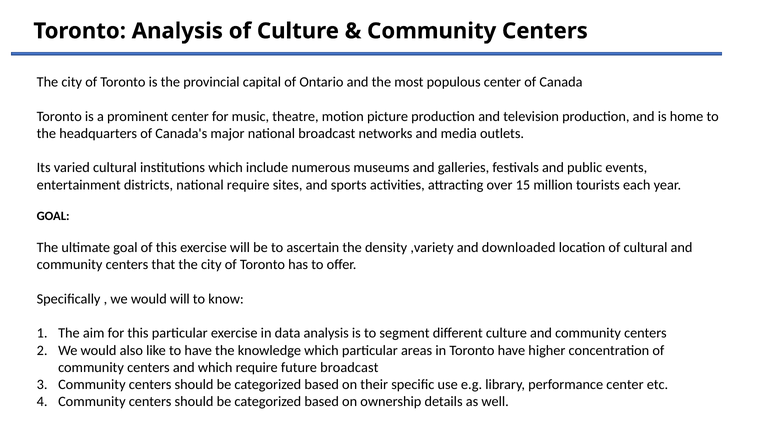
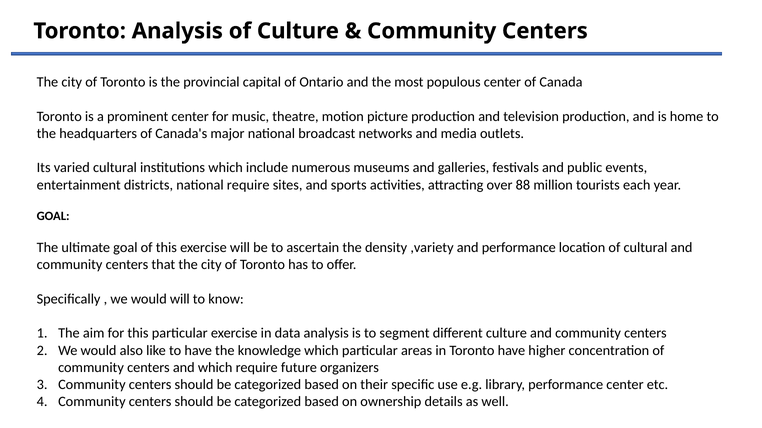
15: 15 -> 88 (523, 185)
and downloaded: downloaded -> performance (519, 248)
future broadcast: broadcast -> organizers (349, 368)
